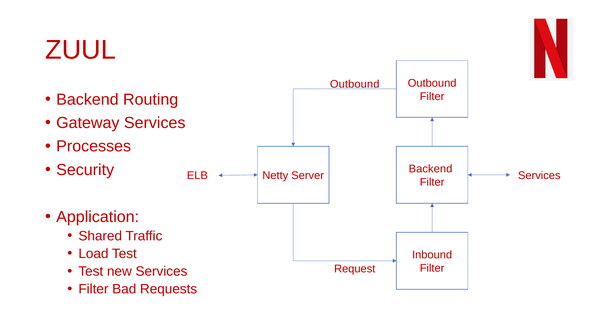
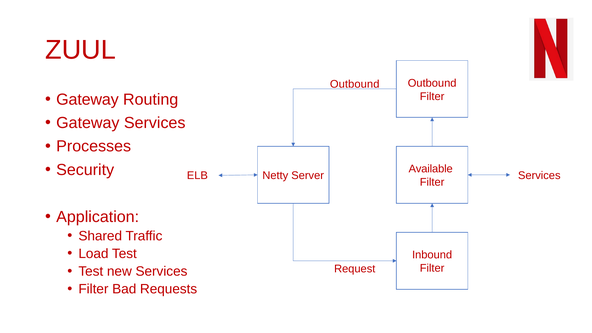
Backend: Backend -> Gateway (87, 99)
Backend: Backend -> Available (431, 169)
